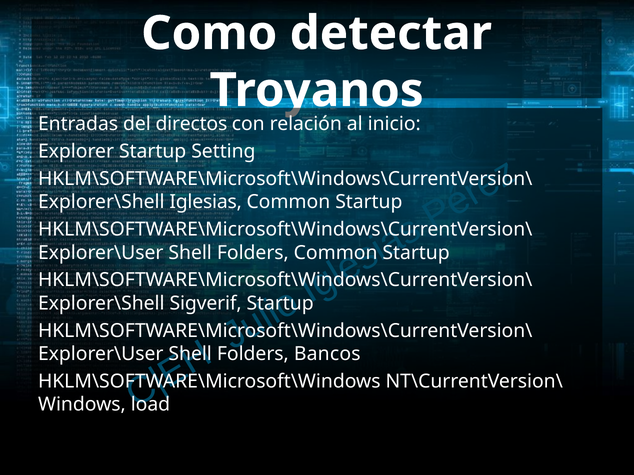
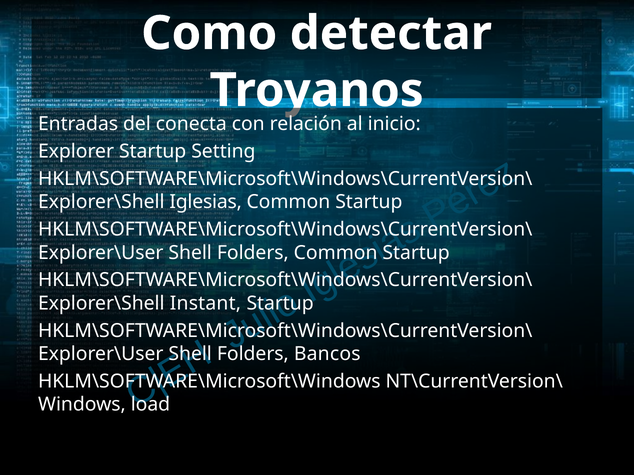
directos: directos -> conecta (191, 124)
Sigverif: Sigverif -> Instant (205, 304)
